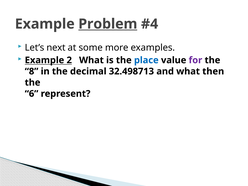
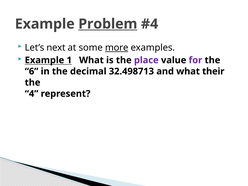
more underline: none -> present (117, 48)
2: 2 -> 1 (69, 60)
place colour: blue -> purple (146, 60)
8: 8 -> 6 (32, 71)
then: then -> their (213, 71)
6: 6 -> 4 (32, 94)
